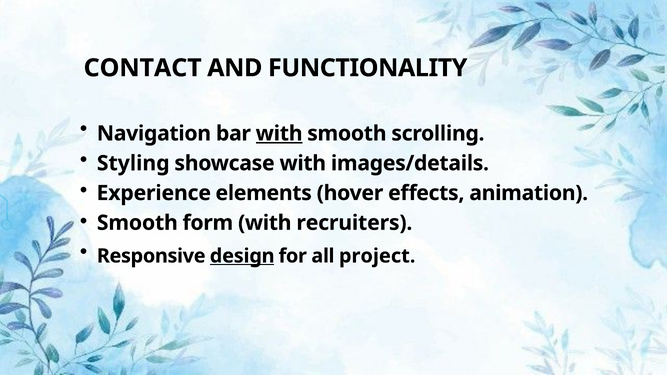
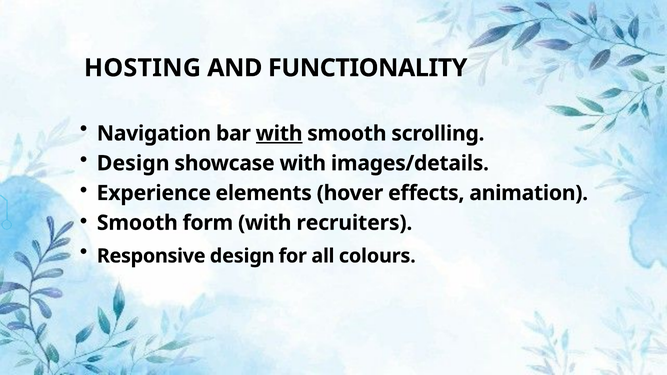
CONTACT: CONTACT -> HOSTING (142, 68)
Styling: Styling -> Design (133, 163)
design underline: present -> none (242, 256)
project: project -> colours (377, 256)
